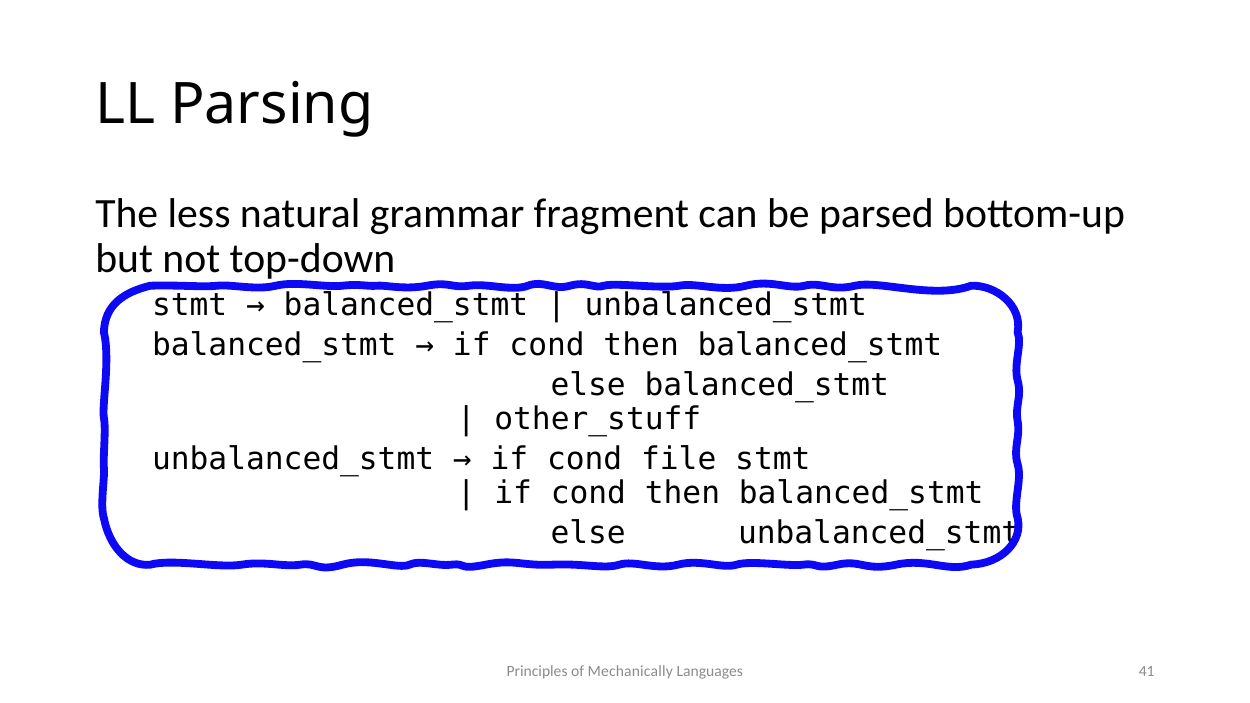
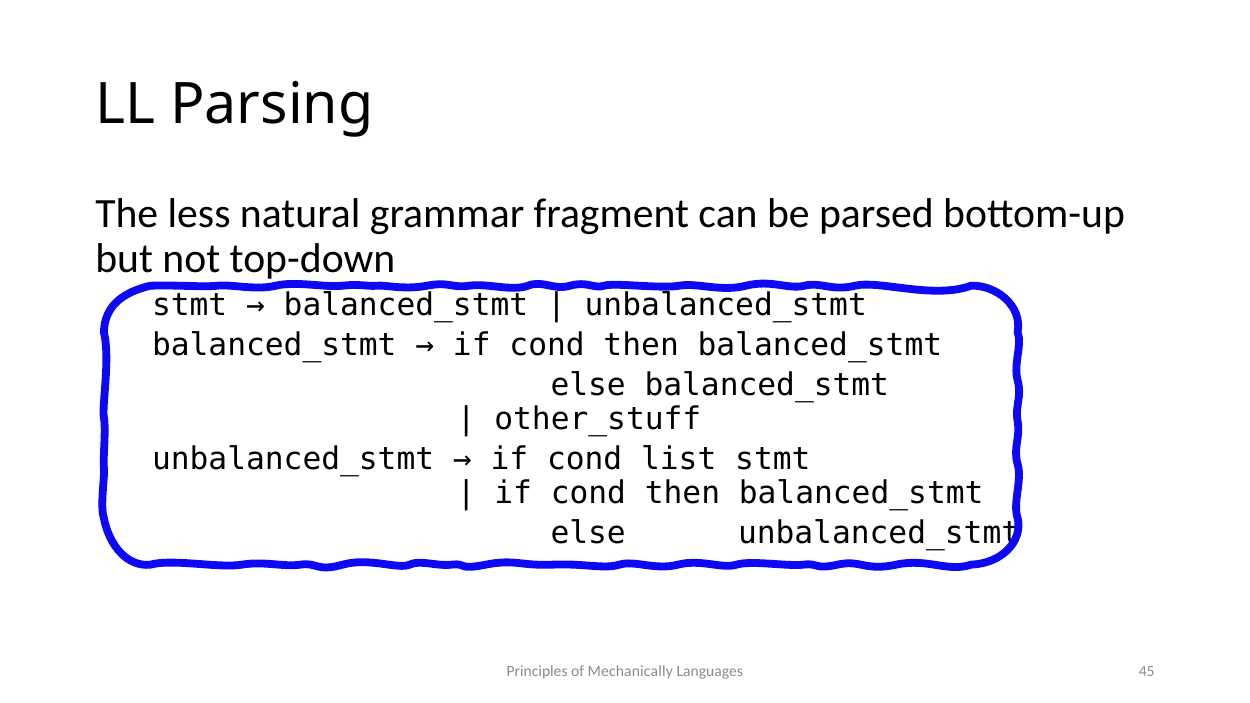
file: file -> list (679, 460)
41: 41 -> 45 (1147, 671)
